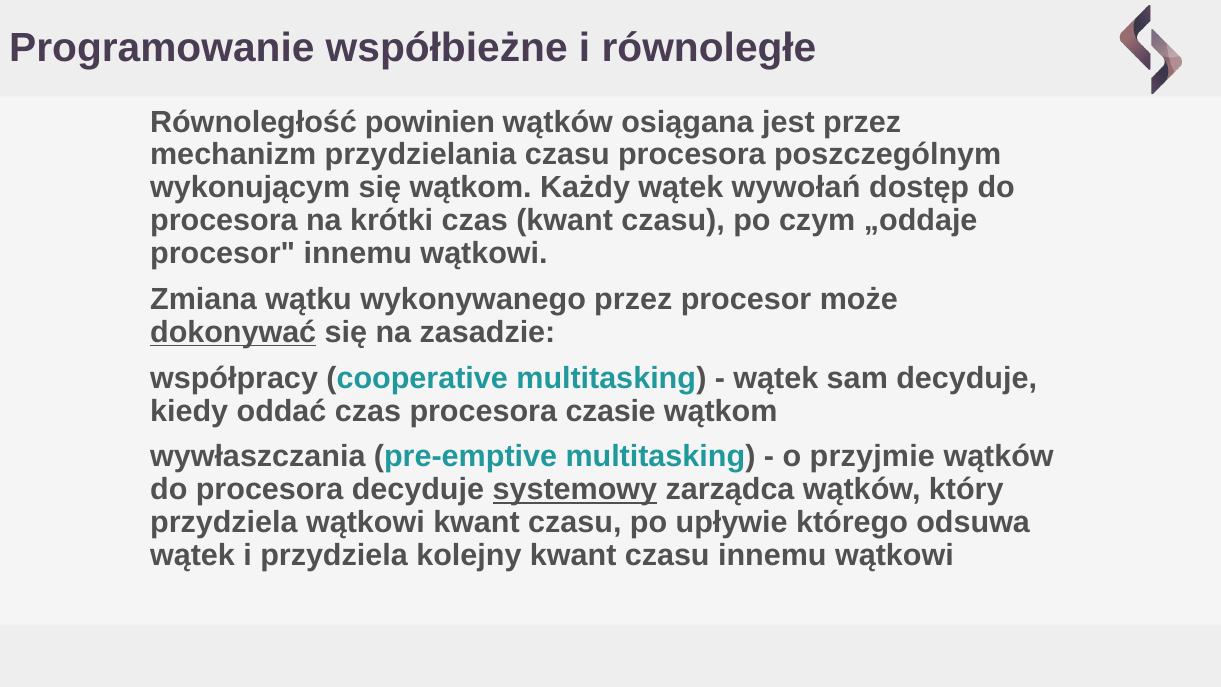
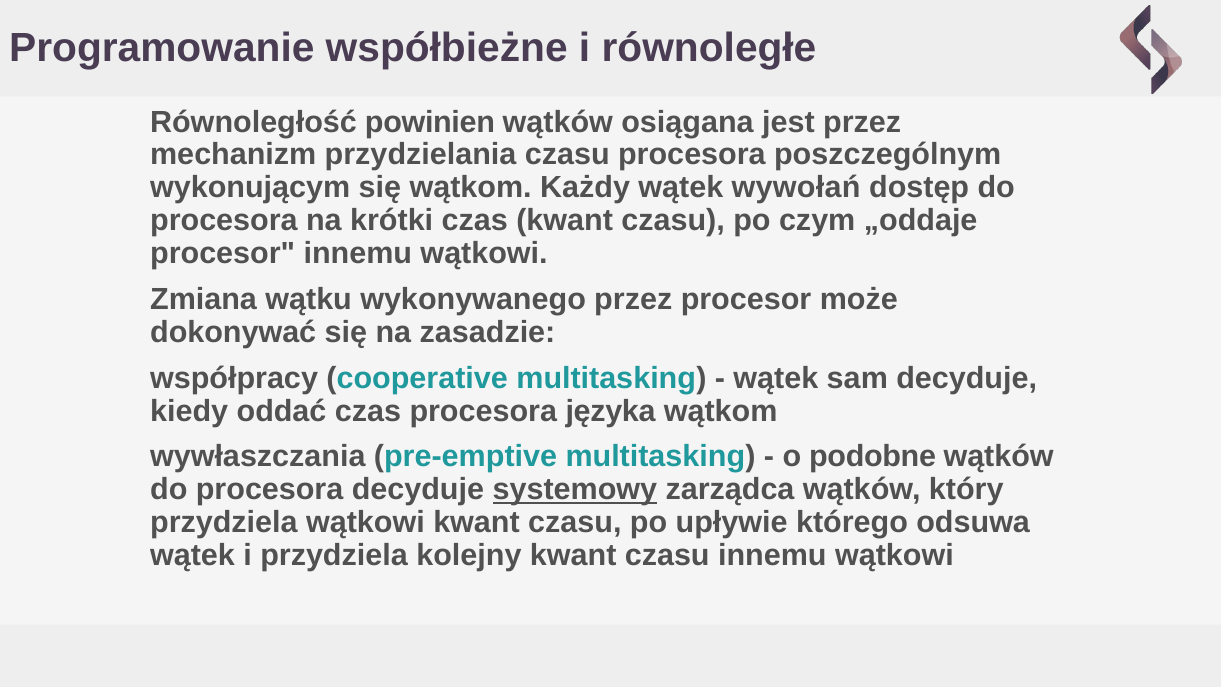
dokonywać underline: present -> none (233, 332)
czasie: czasie -> języka (611, 411)
przyjmie: przyjmie -> podobne (873, 457)
